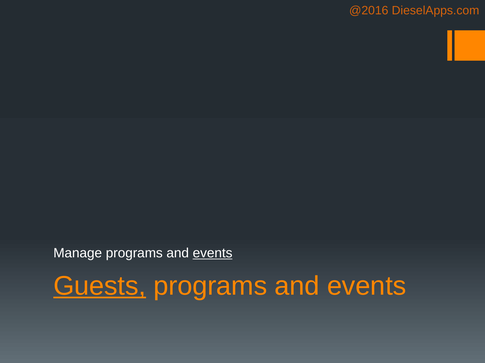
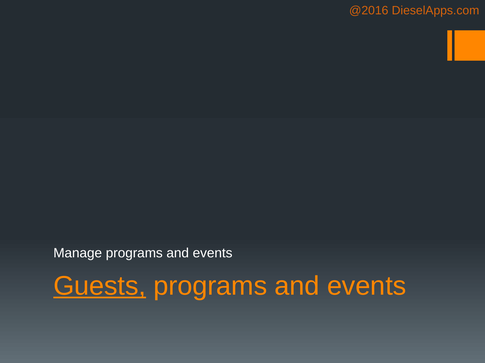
events underline: present -> none (213, 254)
